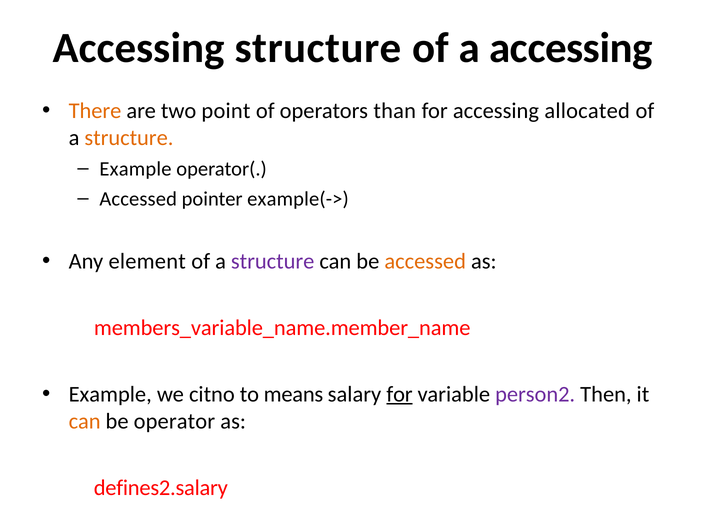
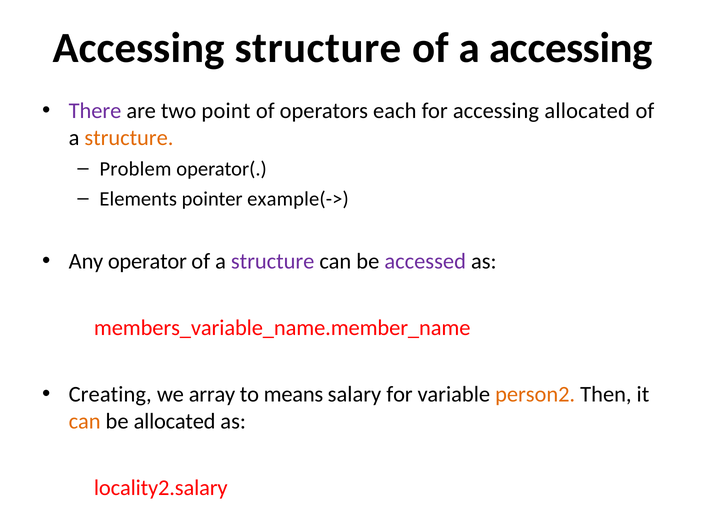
There colour: orange -> purple (95, 111)
than: than -> each (395, 111)
Example: Example -> Problem (135, 169)
Accessed: Accessed -> Elements (138, 199)
element: element -> operator (147, 261)
accessed colour: orange -> purple (425, 261)
Example: Example -> Creating (110, 394)
citno: citno -> array (212, 394)
for underline: present -> none (400, 394)
person2 colour: purple -> orange (535, 394)
be operator: operator -> allocated (175, 421)
defines2.salary: defines2.salary -> locality2.salary (161, 488)
